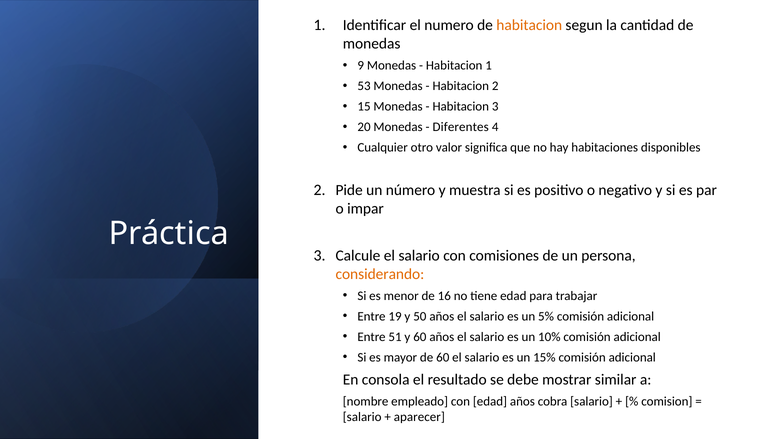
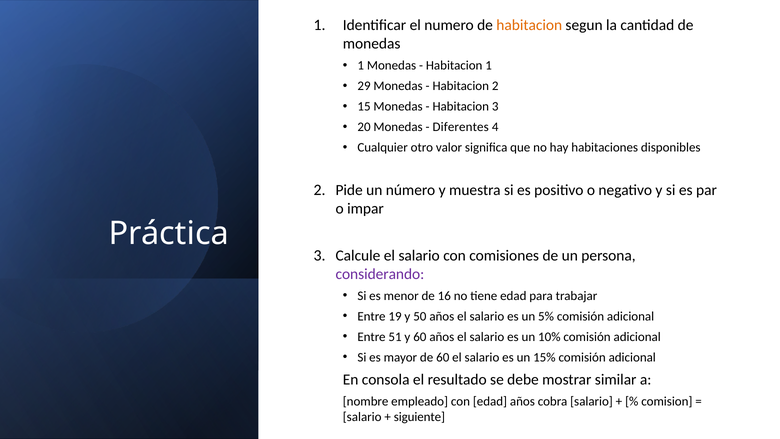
9: 9 -> 1 (361, 66)
53: 53 -> 29 (364, 86)
considerando colour: orange -> purple (380, 274)
aparecer: aparecer -> siguiente (419, 417)
